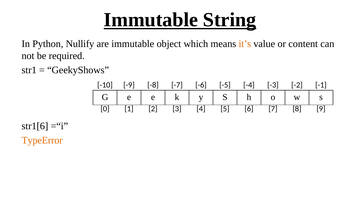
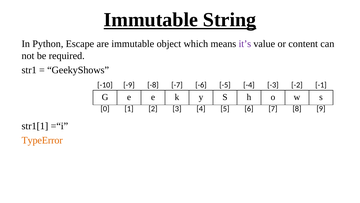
Nullify: Nullify -> Escape (80, 44)
it’s colour: orange -> purple (245, 44)
str1[6: str1[6 -> str1[1 (35, 126)
